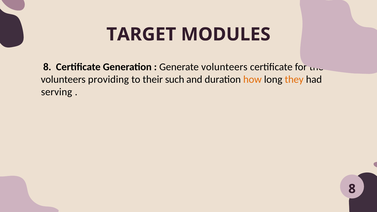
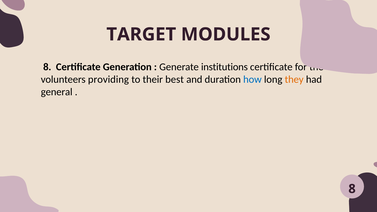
Generate volunteers: volunteers -> institutions (224, 67)
such: such -> best (175, 79)
how colour: orange -> blue (252, 79)
serving: serving -> general (57, 92)
